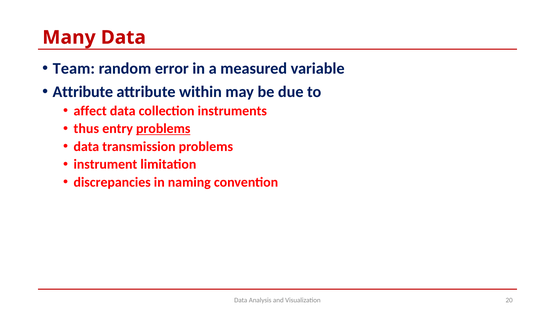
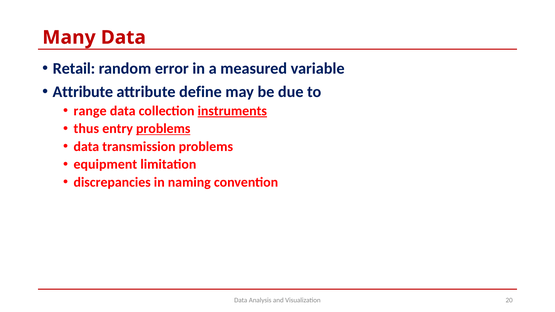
Team: Team -> Retail (74, 69)
within: within -> define (200, 92)
affect: affect -> range (90, 111)
instruments underline: none -> present (232, 111)
instrument: instrument -> equipment (105, 164)
